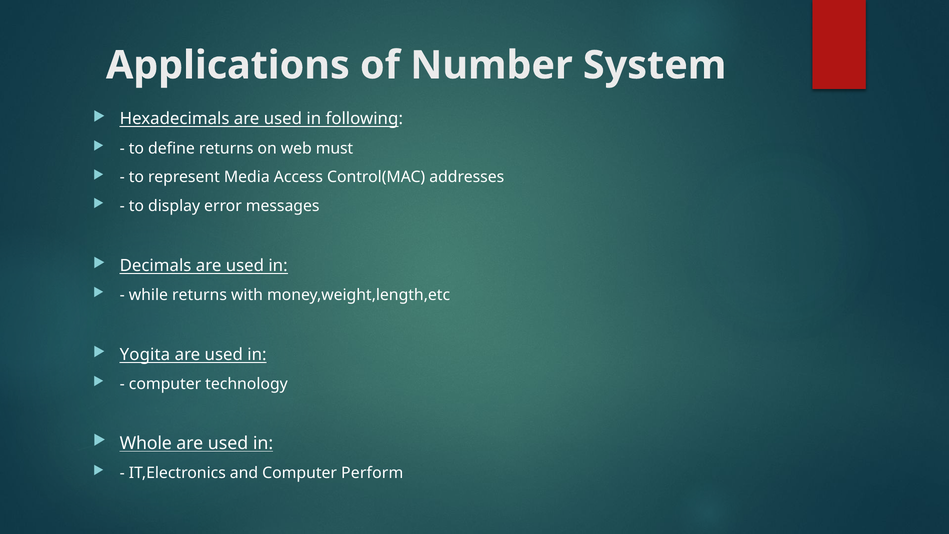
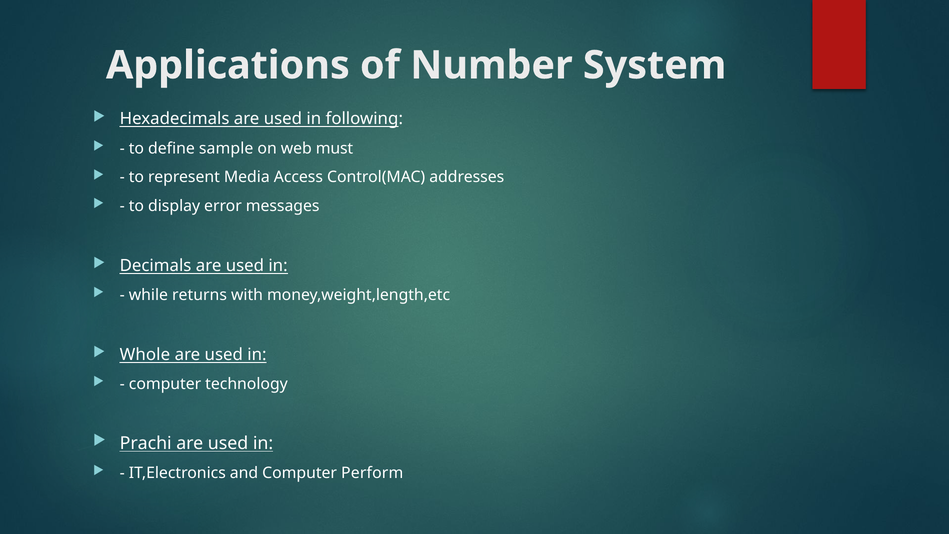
define returns: returns -> sample (226, 148)
Yogita: Yogita -> Whole (145, 355)
Whole: Whole -> Prachi (146, 443)
